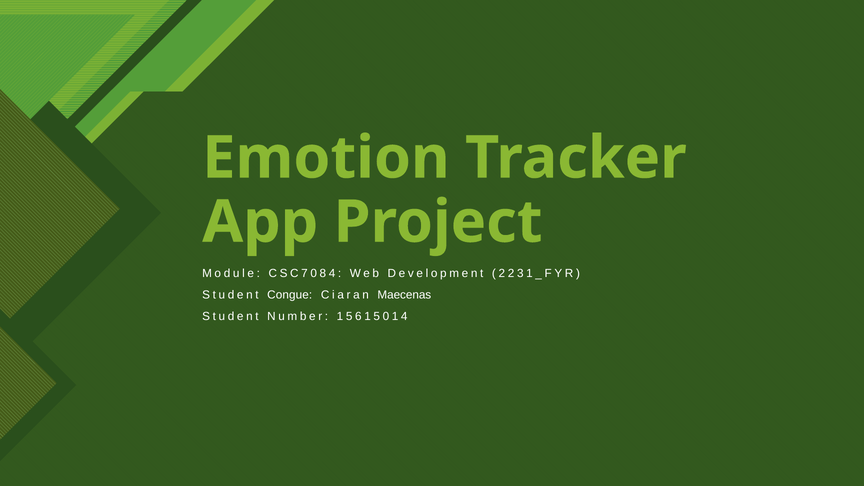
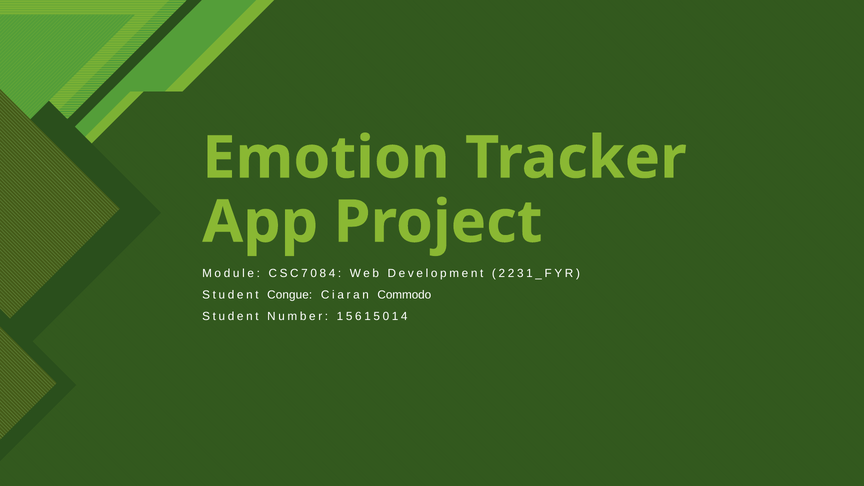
Maecenas: Maecenas -> Commodo (404, 295)
